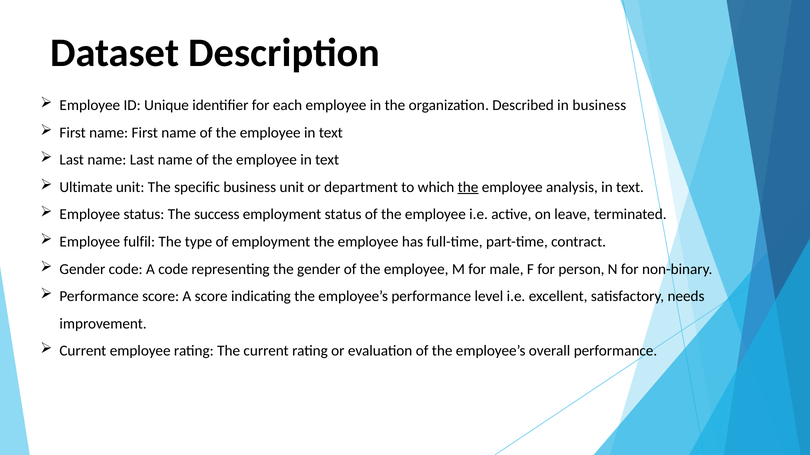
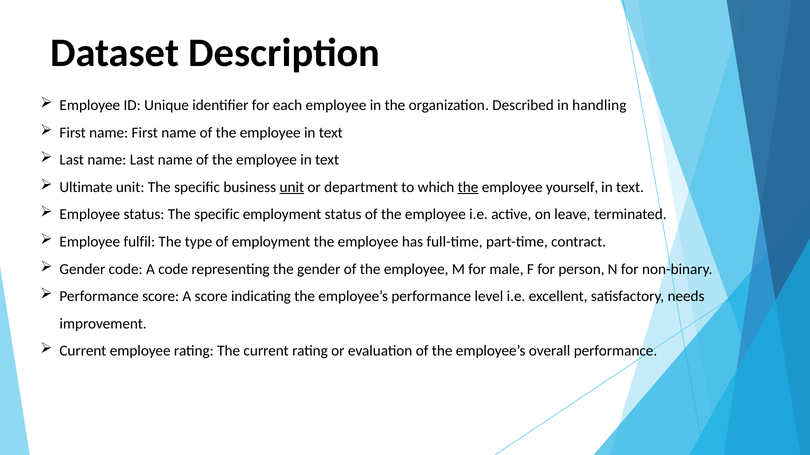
in business: business -> handling (599, 105)
unit underline: none -> present (292, 187)
analysis: analysis -> yourself (572, 187)
status The success: success -> specific (217, 215)
